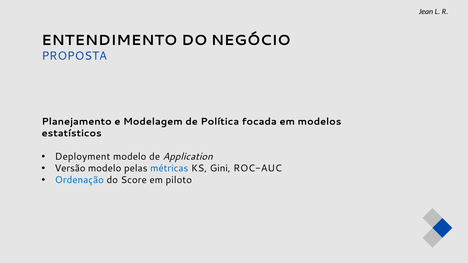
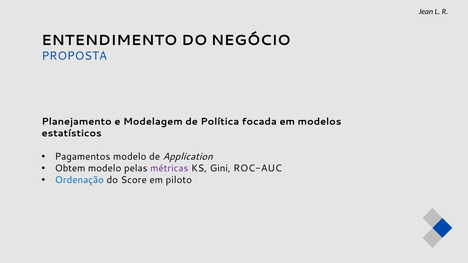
Deployment: Deployment -> Pagamentos (83, 157)
Versão: Versão -> Obtem (70, 169)
métricas colour: blue -> purple (169, 169)
